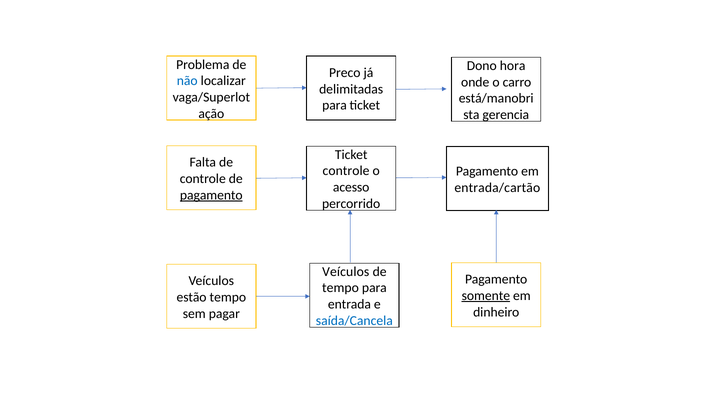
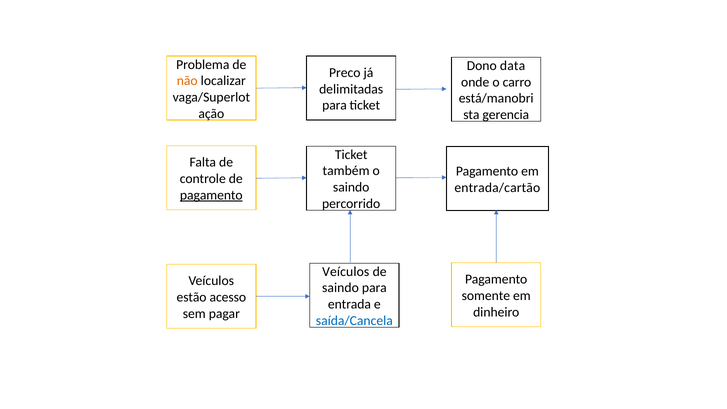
hora: hora -> data (513, 66)
não colour: blue -> orange (187, 81)
controle: controle -> também (346, 171)
acesso: acesso -> saindo (351, 187)
tempo: tempo -> saindo (340, 288)
somente underline: present -> none (486, 296)
estão tempo: tempo -> acesso (228, 297)
